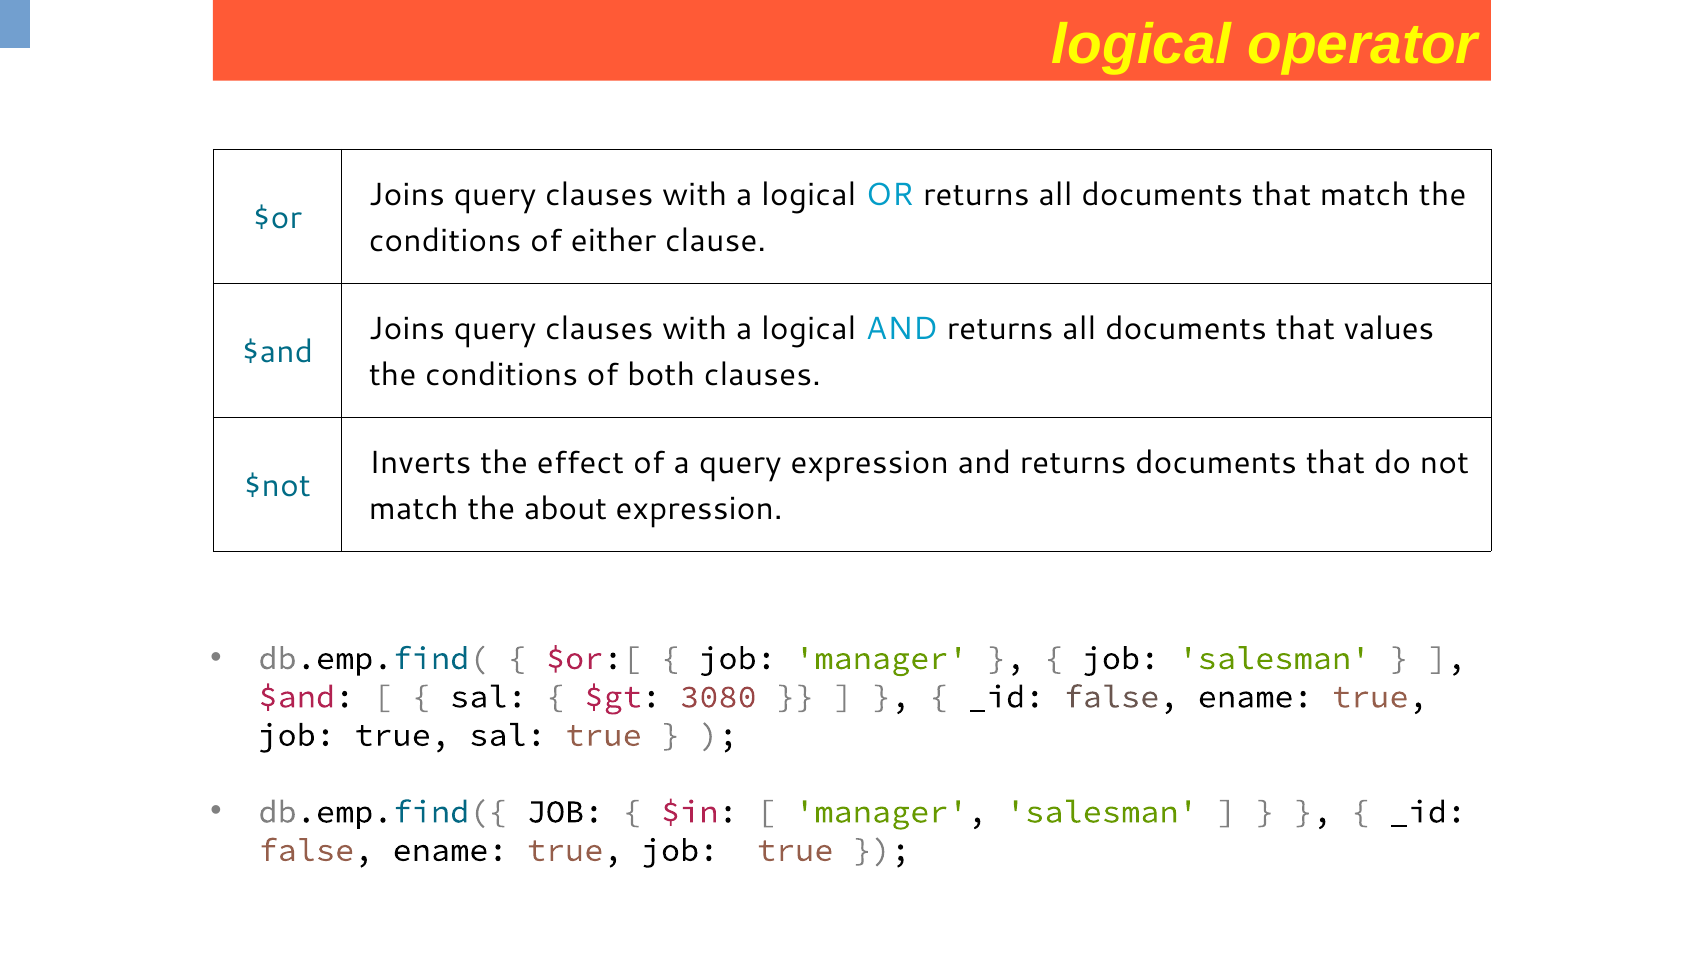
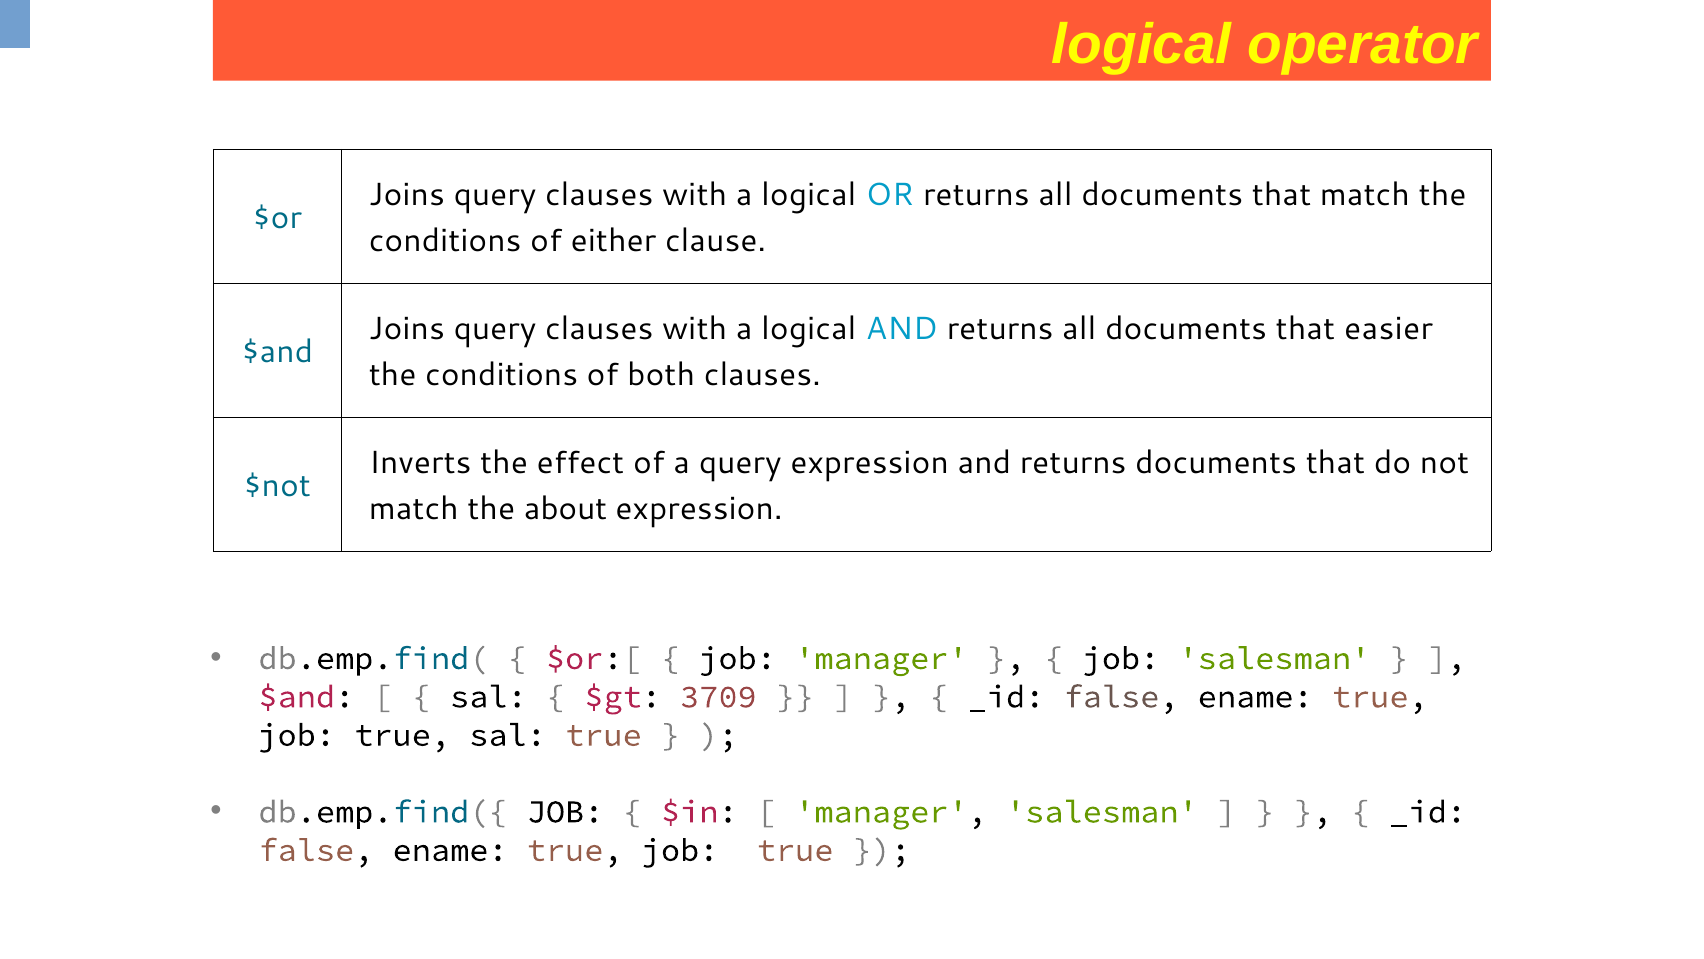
values: values -> easier (1389, 329)
3080: 3080 -> 3709 (718, 696)
